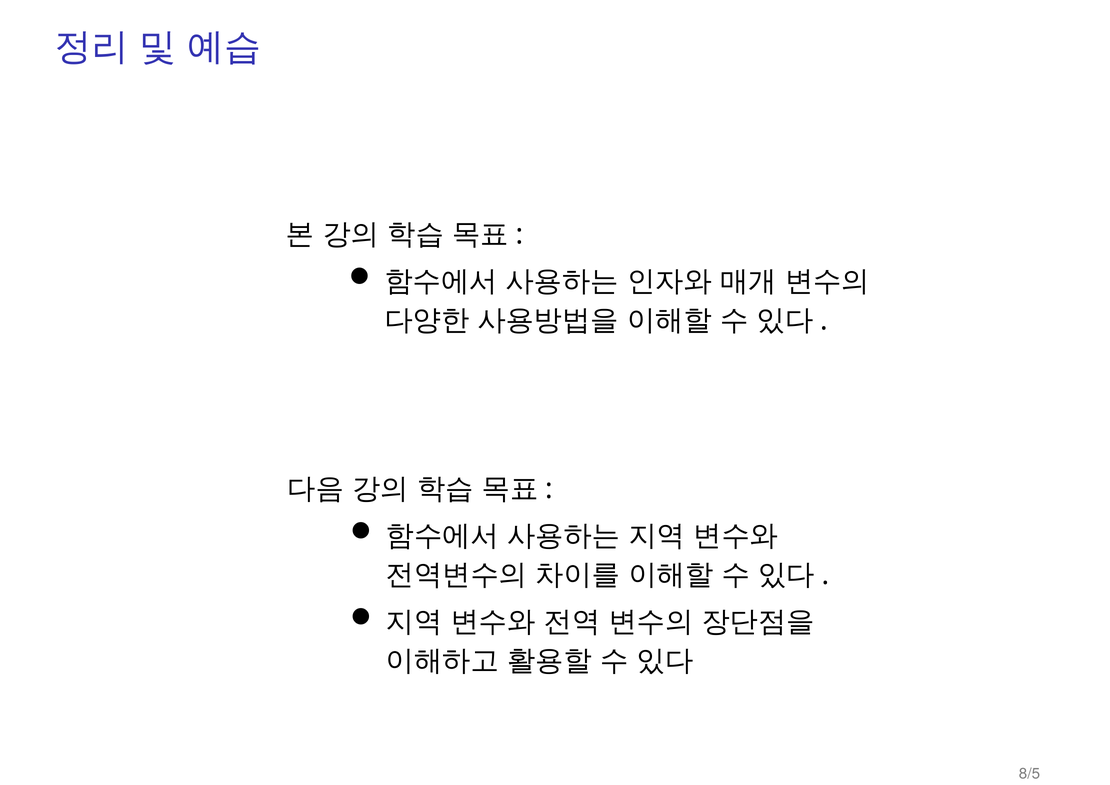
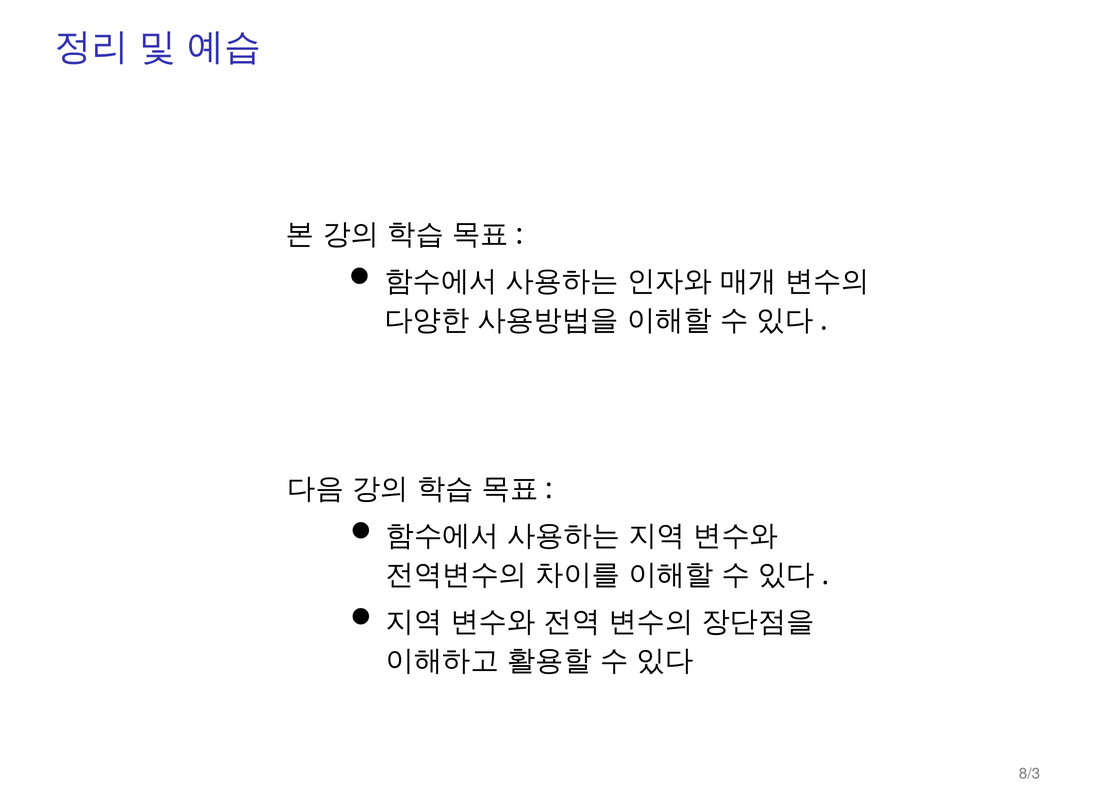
8/5: 8/5 -> 8/3 (1029, 774)
